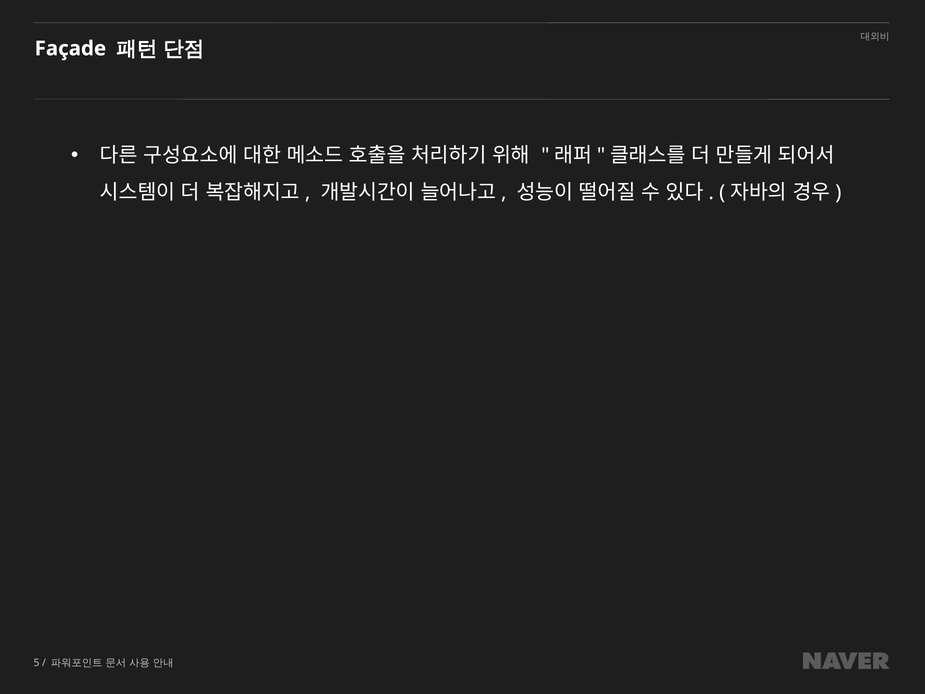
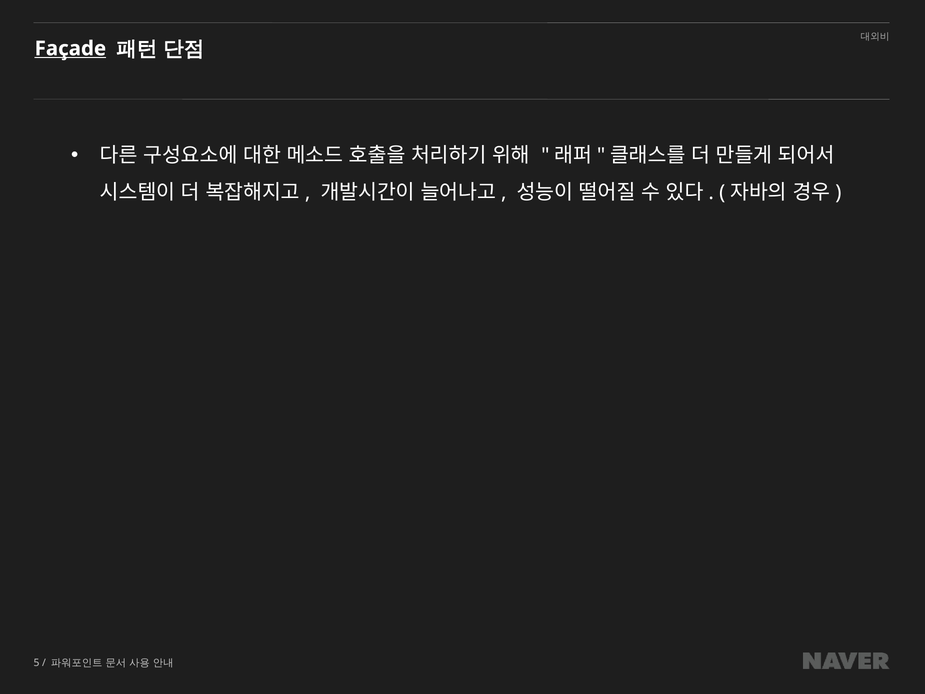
Façade underline: none -> present (70, 49)
